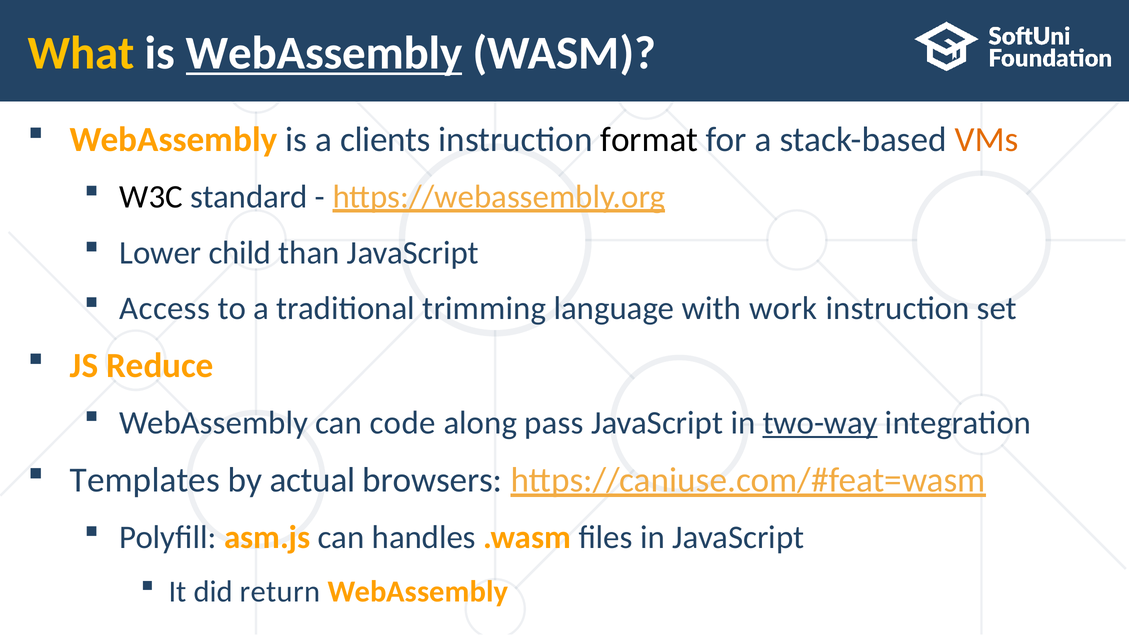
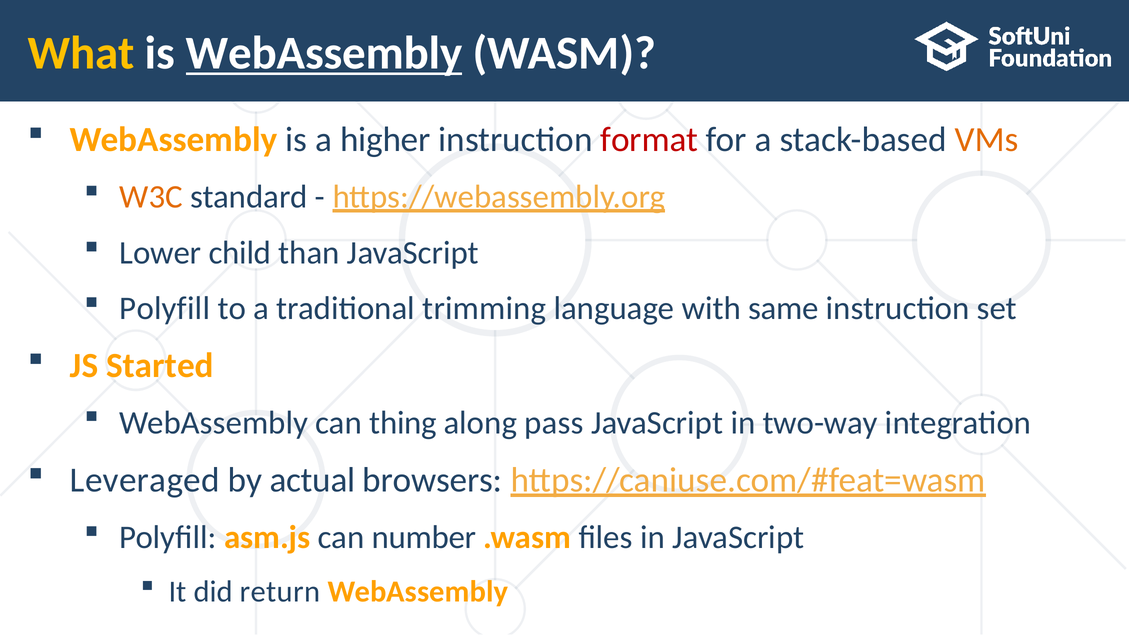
clients: clients -> higher (385, 140)
format colour: black -> red (649, 140)
W3C colour: black -> orange (151, 197)
Access: Access -> Polyfill (165, 309)
work: work -> same (784, 309)
Reduce: Reduce -> Started (160, 366)
code: code -> thing (403, 423)
two-way underline: present -> none (820, 423)
Templates: Templates -> Leveraged (145, 480)
handles: handles -> number (424, 538)
